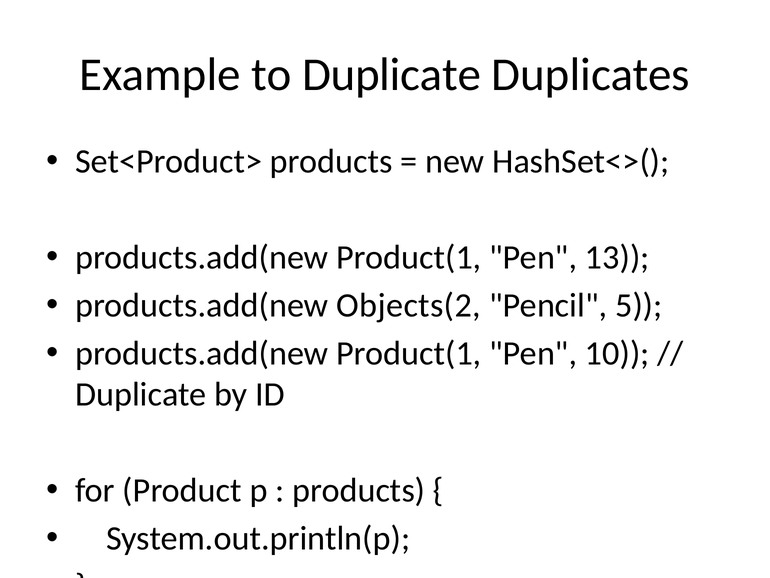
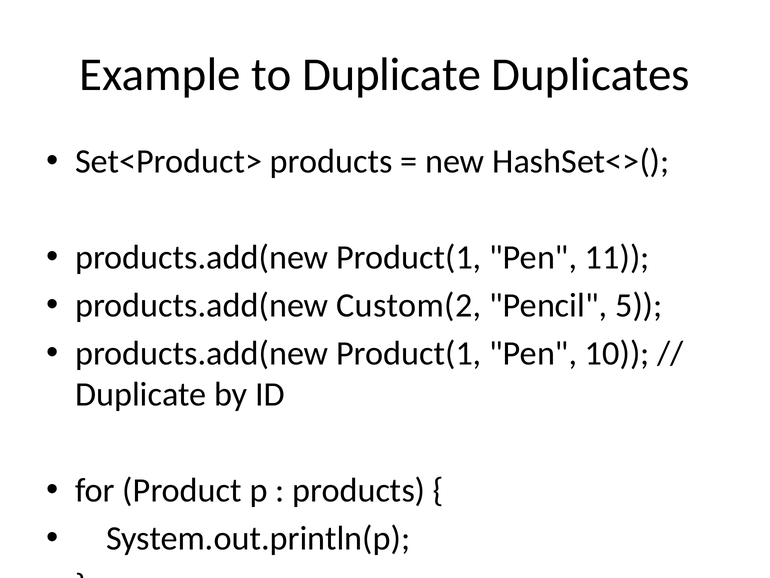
13: 13 -> 11 (617, 257)
Objects(2: Objects(2 -> Custom(2 (409, 305)
